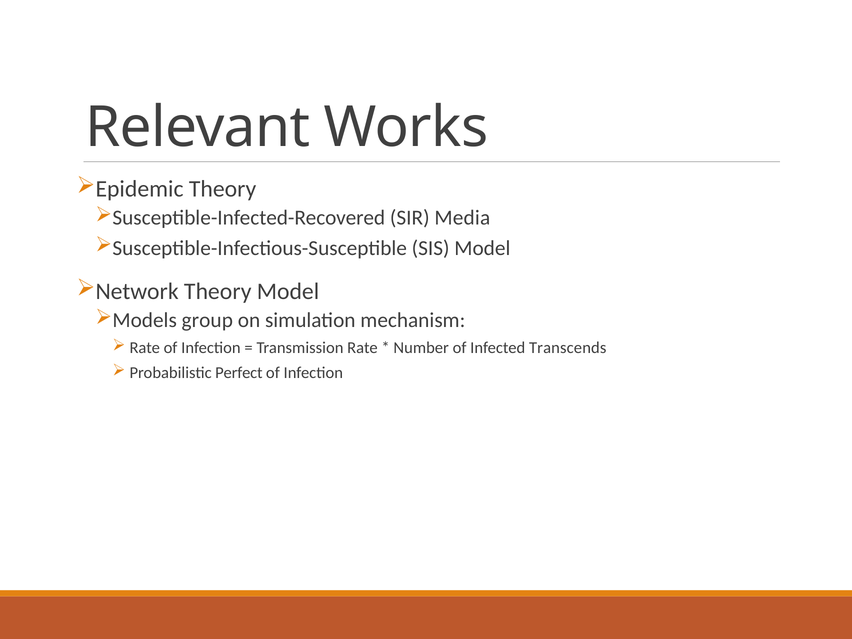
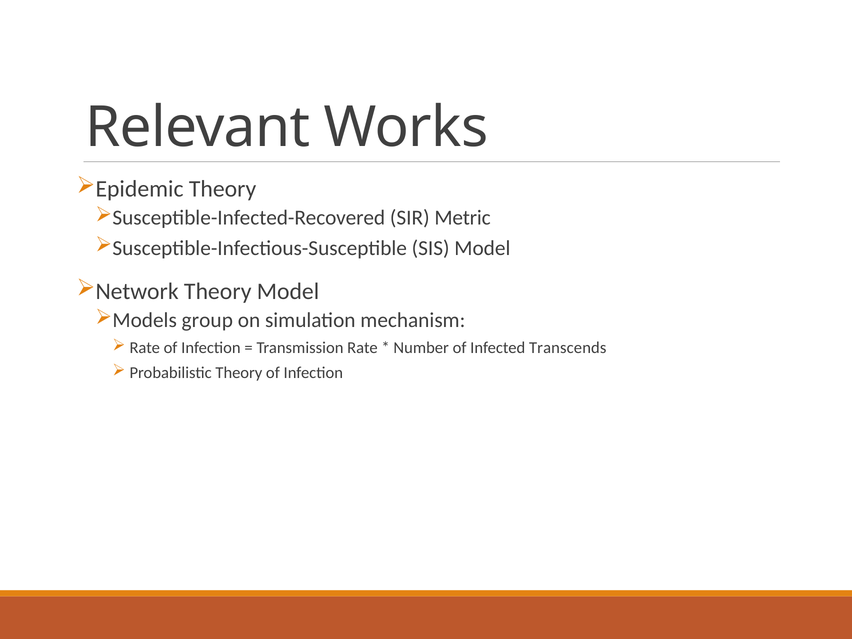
Media: Media -> Metric (463, 218)
Perfect: Perfect -> Theory (239, 373)
